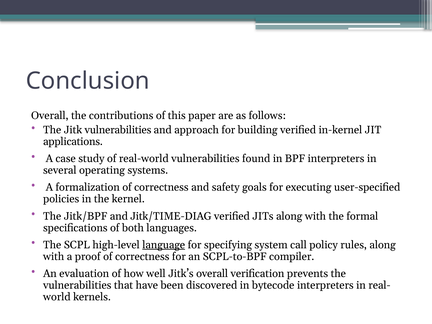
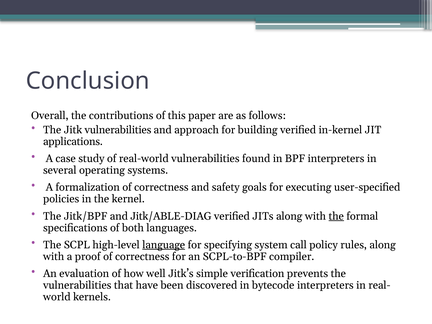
Jitk/TIME-DIAG: Jitk/TIME-DIAG -> Jitk/ABLE-DIAG (171, 216)
the underline: none -> present (336, 216)
Jitk’s overall: overall -> simple (212, 274)
